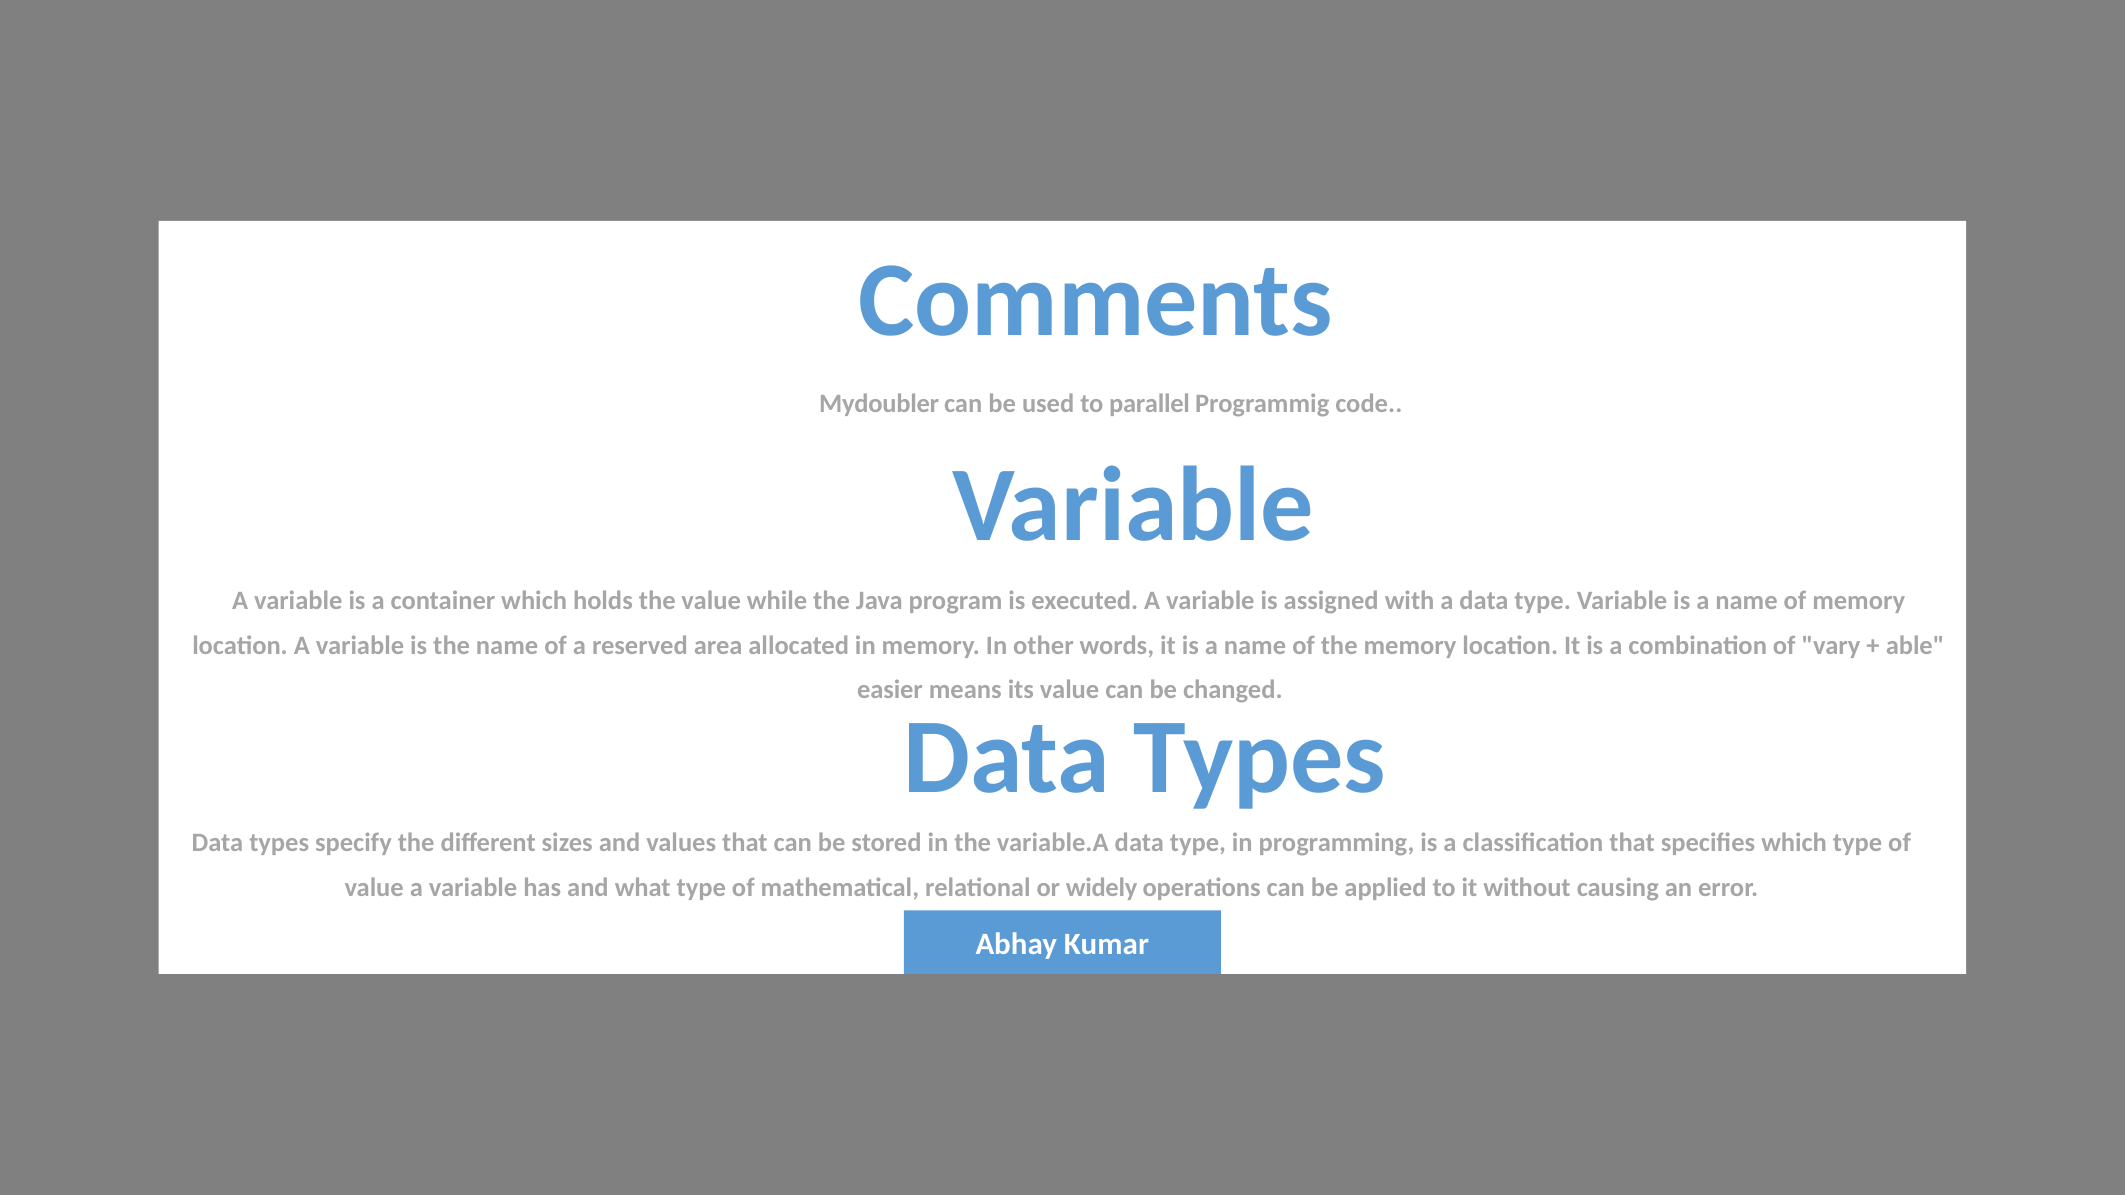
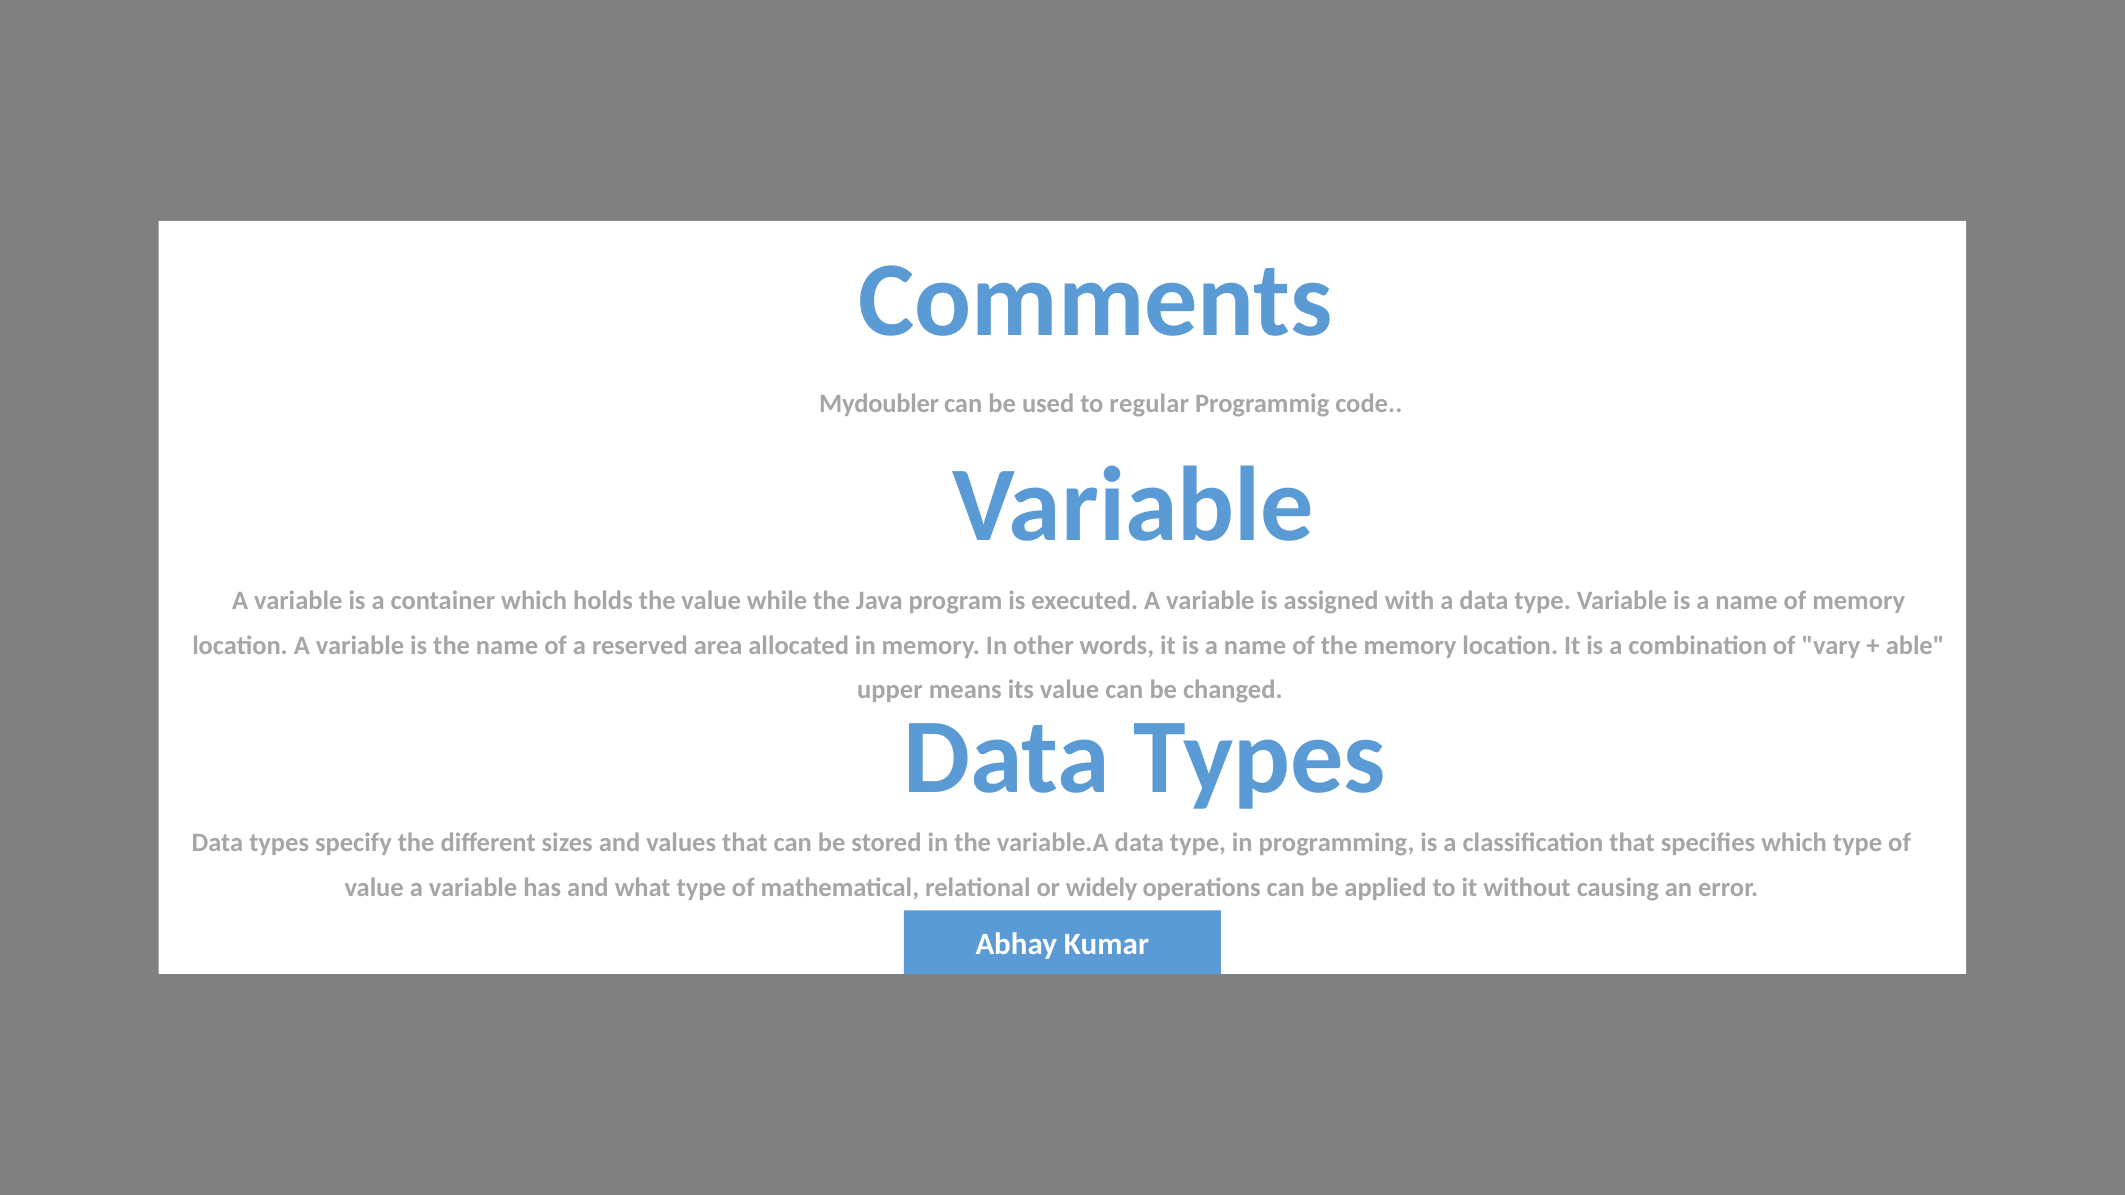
parallel: parallel -> regular (1149, 404)
easier: easier -> upper (890, 690)
